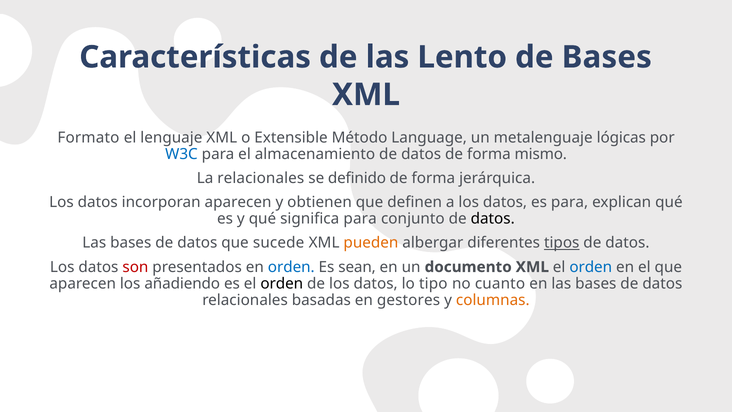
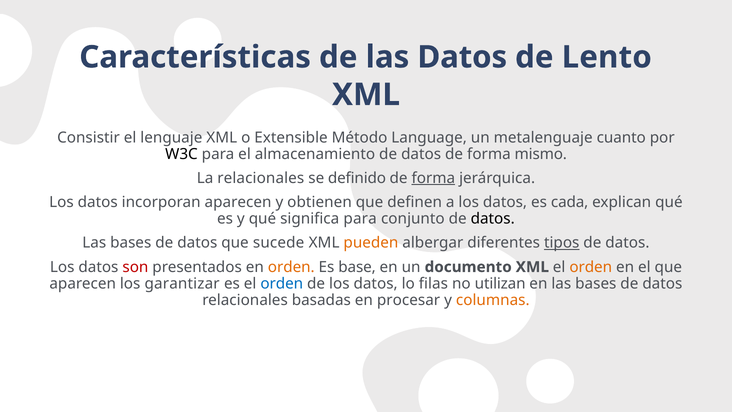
las Lento: Lento -> Datos (462, 57)
de Bases: Bases -> Lento (607, 57)
Formato: Formato -> Consistir (89, 137)
lógicas: lógicas -> cuanto (621, 137)
W3C colour: blue -> black (181, 154)
forma underline: none -> present (433, 178)
es para: para -> cada (570, 202)
orden colour: blue -> orange (291, 267)
sean: sean -> base (357, 267)
orden colour: blue -> orange (591, 267)
añadiendo: añadiendo -> garantizar (182, 283)
orden colour: black -> blue (282, 283)
tipo: tipo -> filas (433, 283)
cuanto: cuanto -> utilizan (500, 283)
gestores: gestores -> procesar (409, 300)
